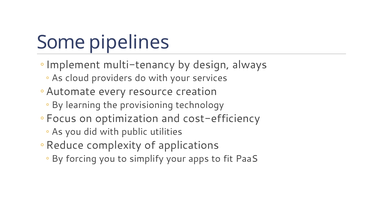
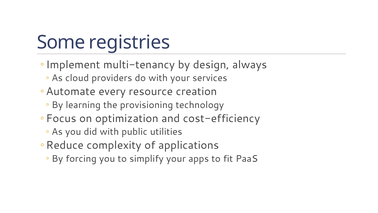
pipelines: pipelines -> registries (129, 42)
